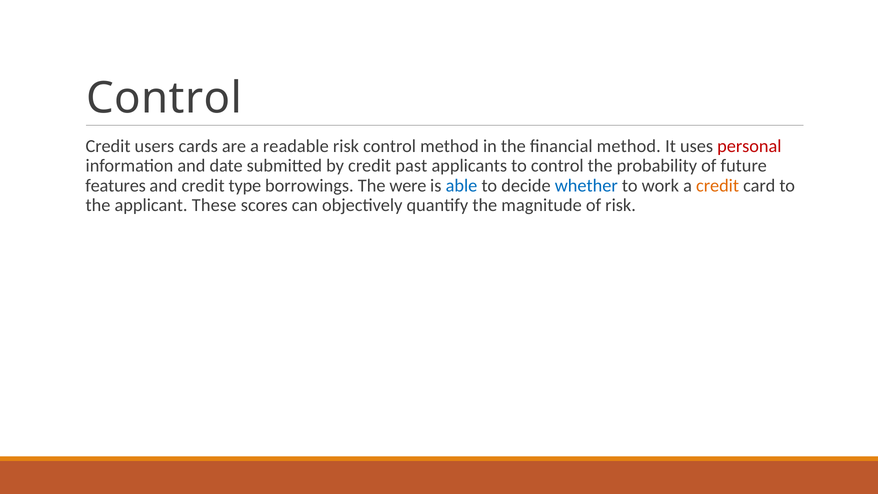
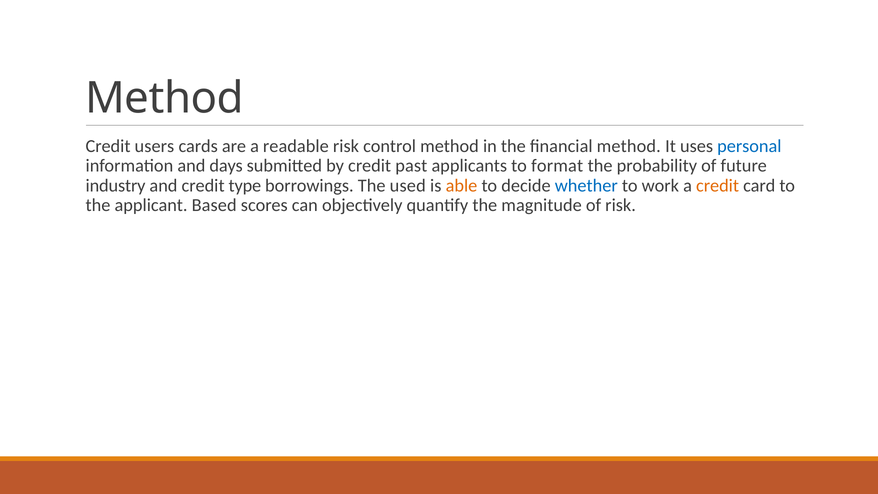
Control: Control -> Method (164, 98)
personal colour: red -> blue (749, 146)
date: date -> days (226, 166)
to control: control -> format (557, 166)
features: features -> industry (116, 185)
were: were -> used (408, 185)
able colour: blue -> orange (461, 185)
These: These -> Based (214, 205)
